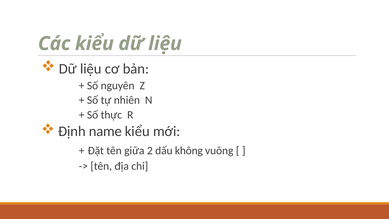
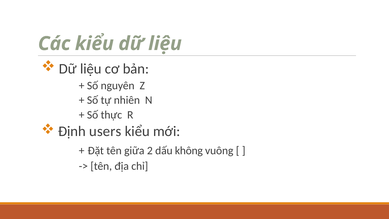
name: name -> users (105, 131)
